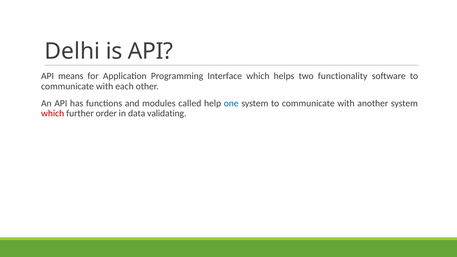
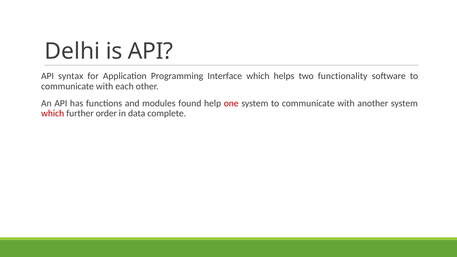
means: means -> syntax (71, 76)
called: called -> found (190, 103)
one colour: blue -> red (231, 103)
validating: validating -> complete (167, 113)
